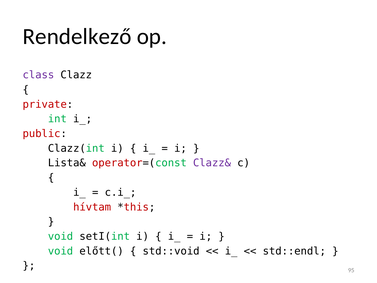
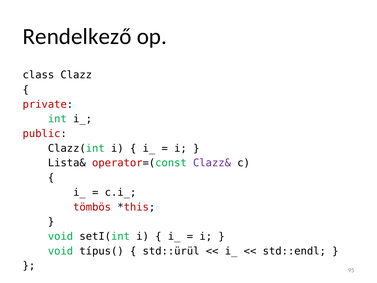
class colour: purple -> black (38, 75)
hívtam: hívtam -> tömbös (92, 207)
előtt(: előtt( -> típus( (102, 251)
std::void: std::void -> std::ürül (171, 251)
